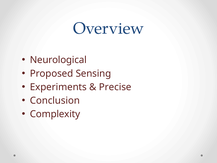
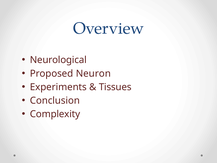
Sensing: Sensing -> Neuron (93, 73)
Precise: Precise -> Tissues (115, 87)
